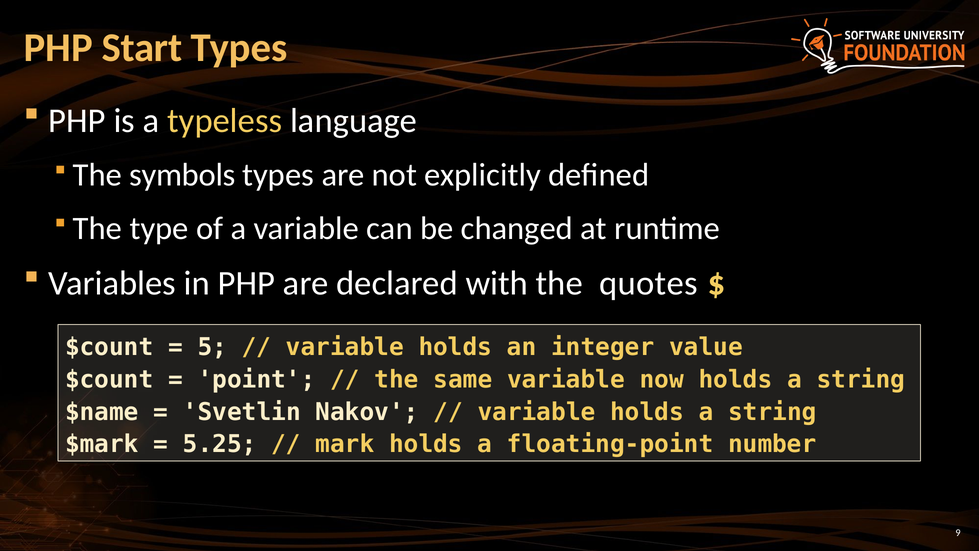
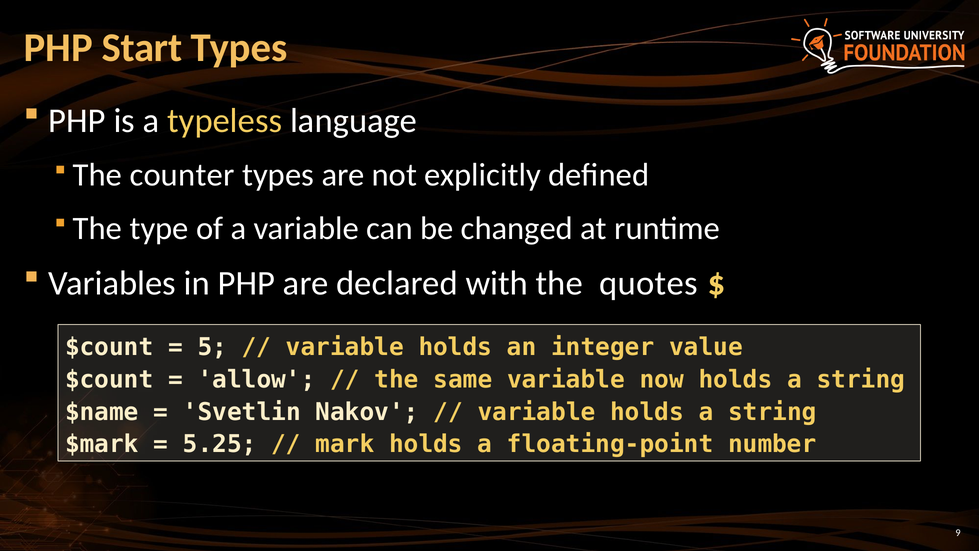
symbols: symbols -> counter (182, 175)
point: point -> allow (257, 380)
